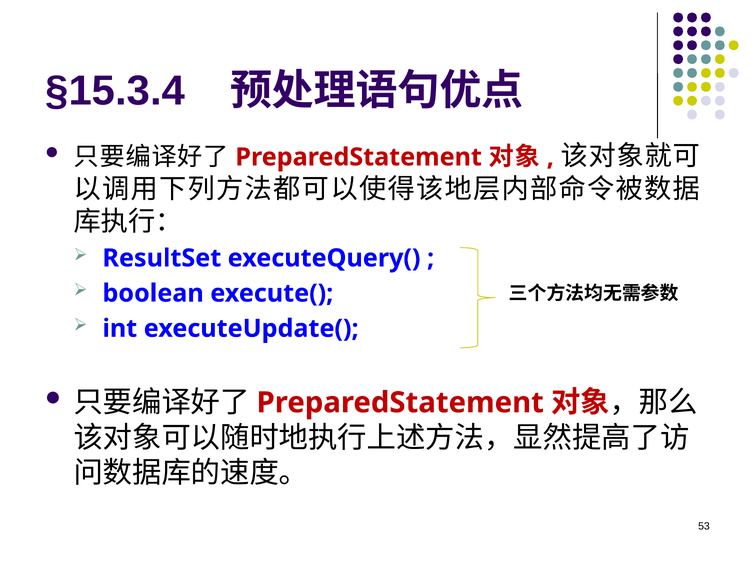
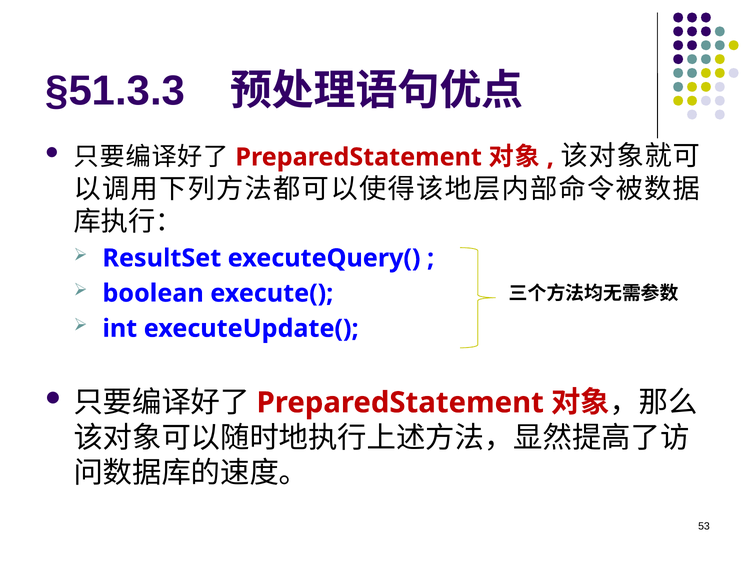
§15.3.4: §15.3.4 -> §51.3.3 (115, 91)
